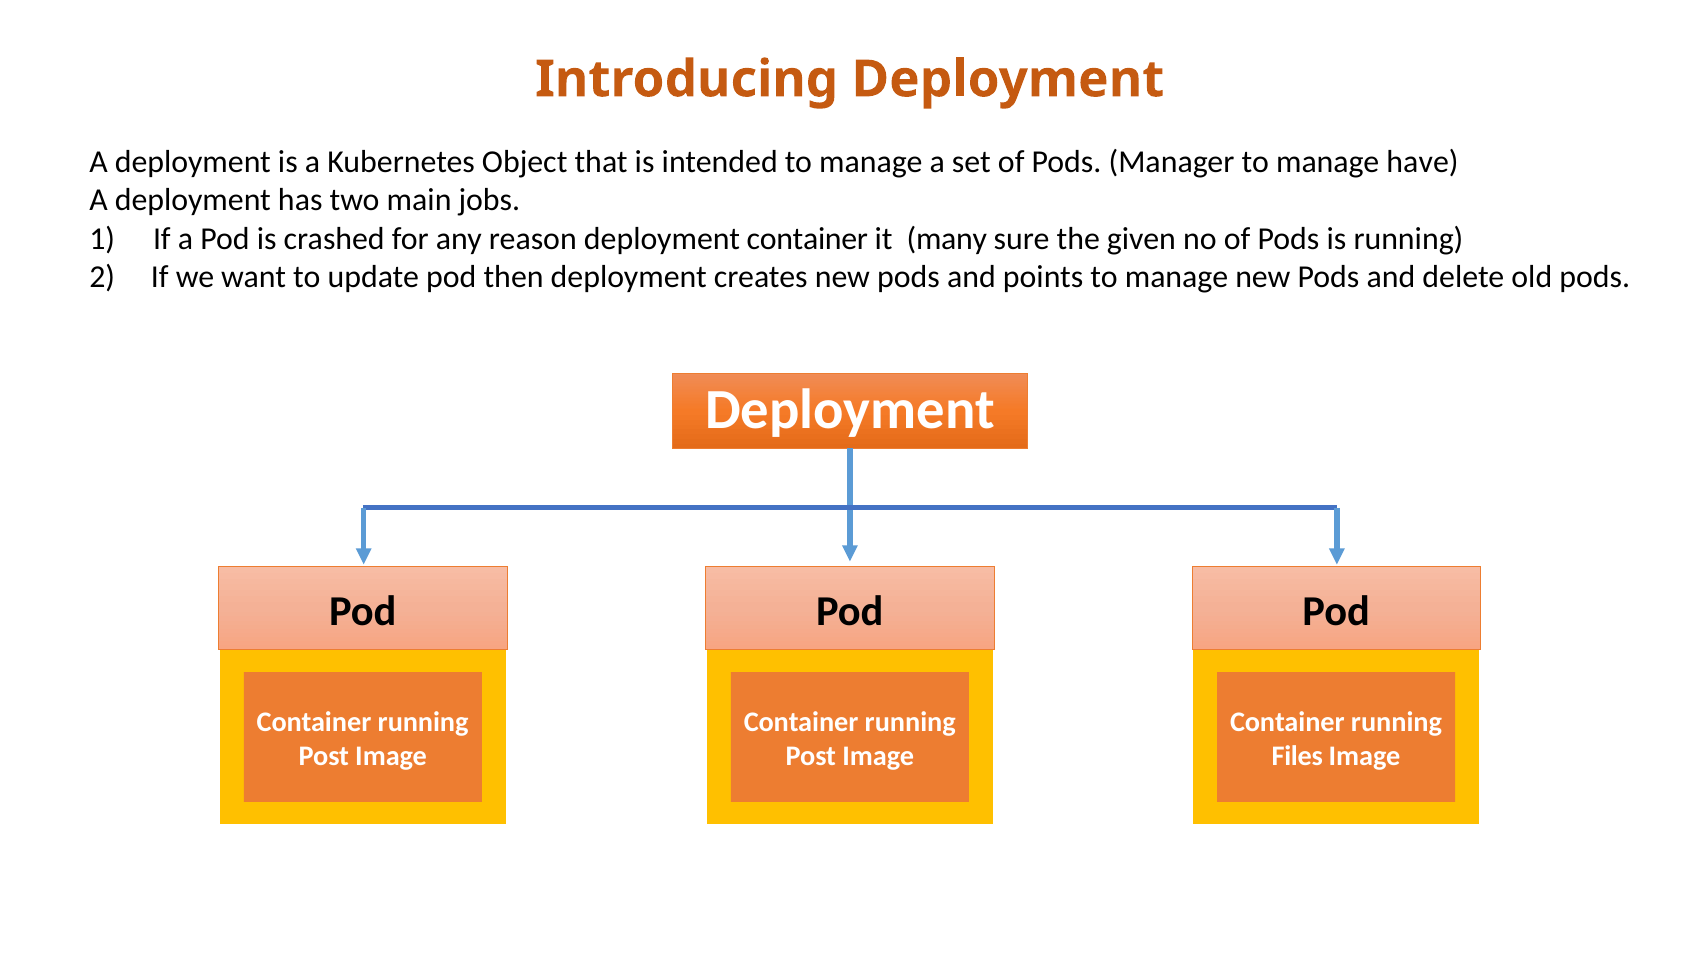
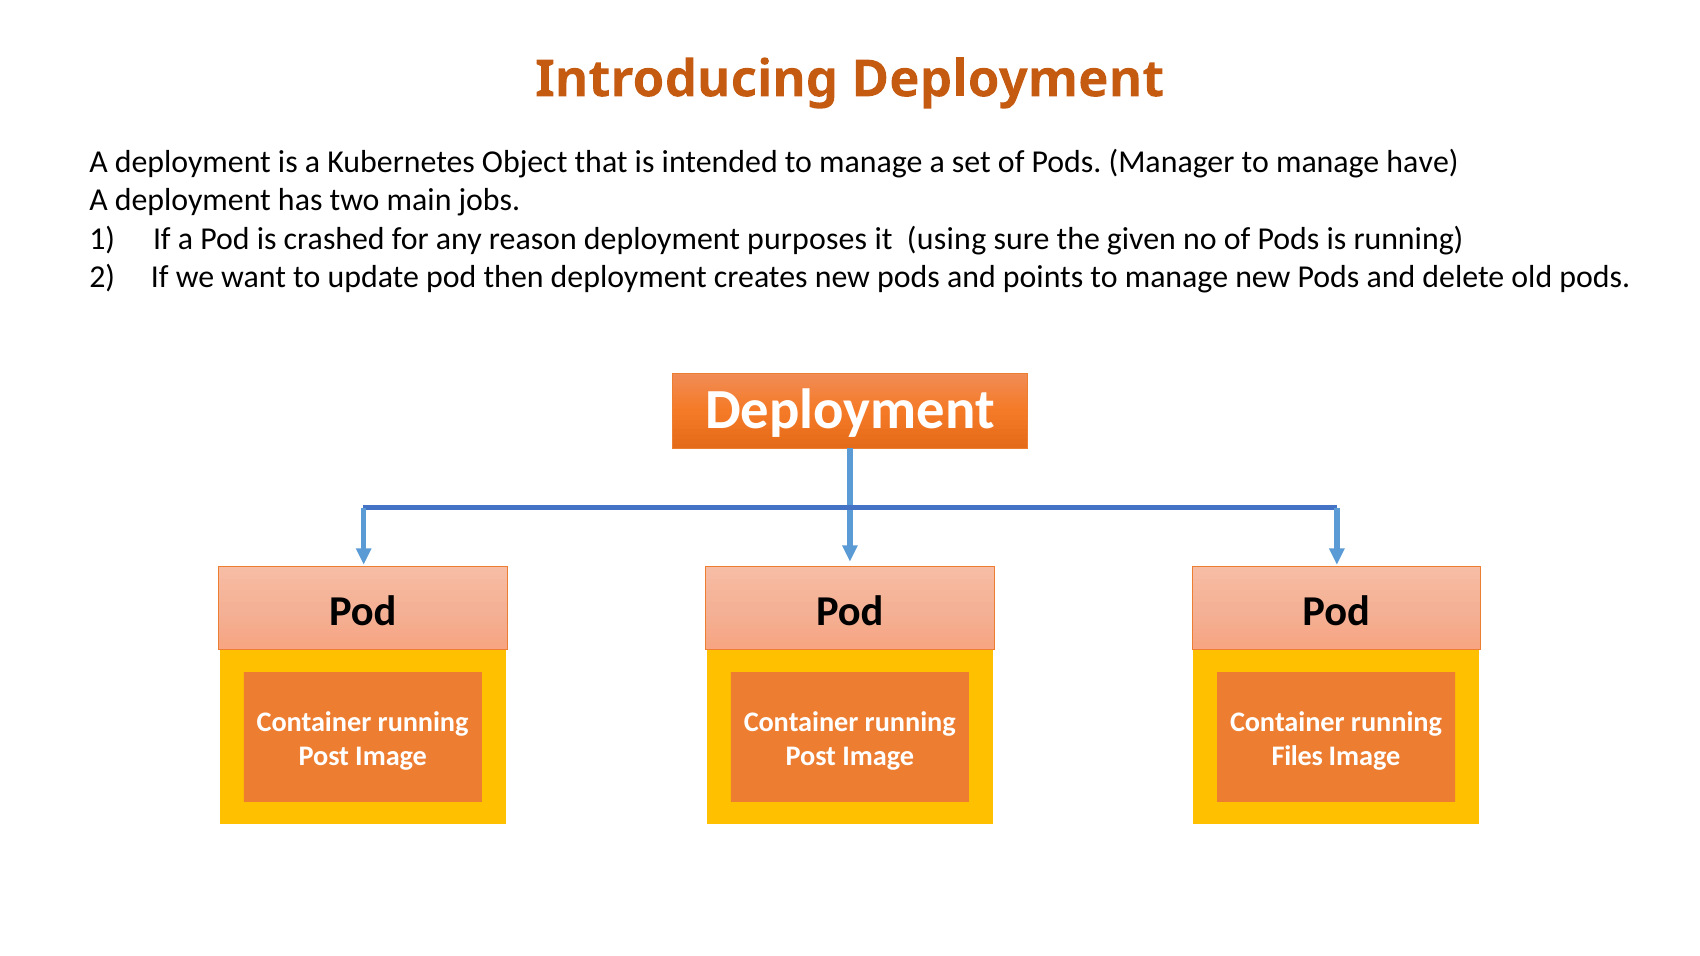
deployment container: container -> purposes (807, 239)
many: many -> using (947, 239)
